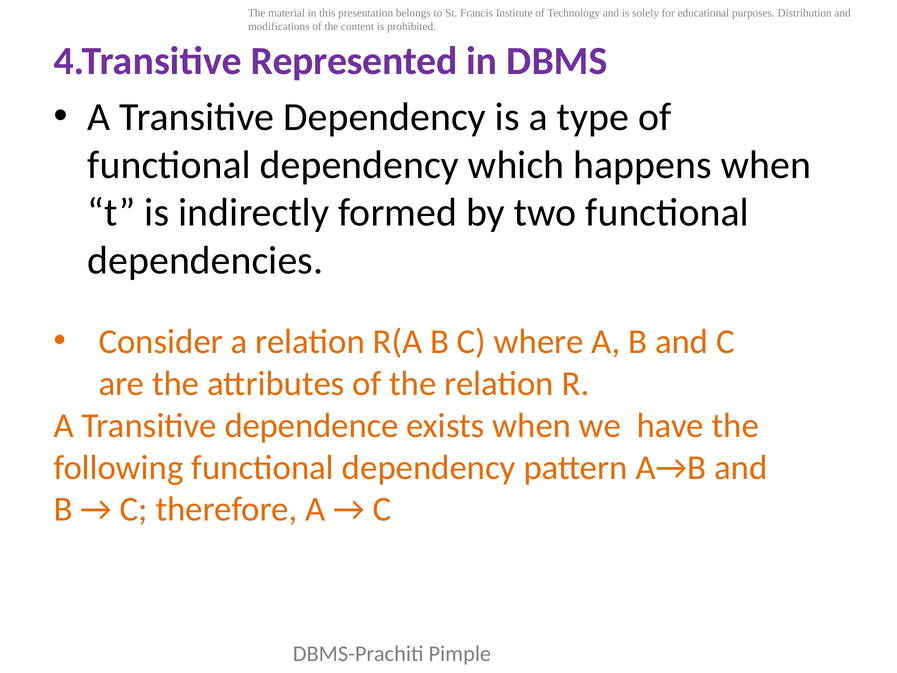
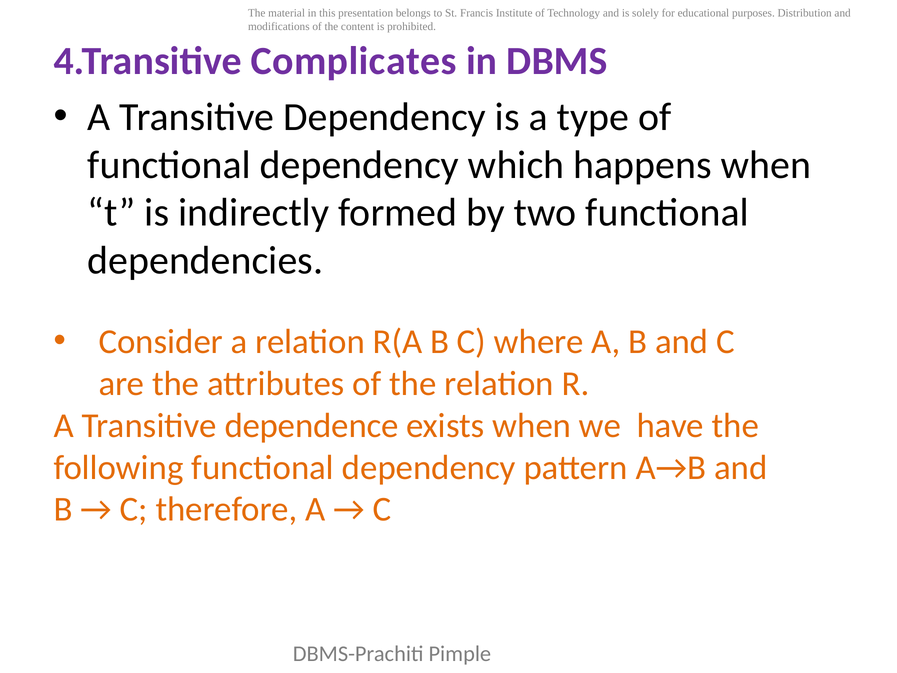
Represented: Represented -> Complicates (354, 61)
